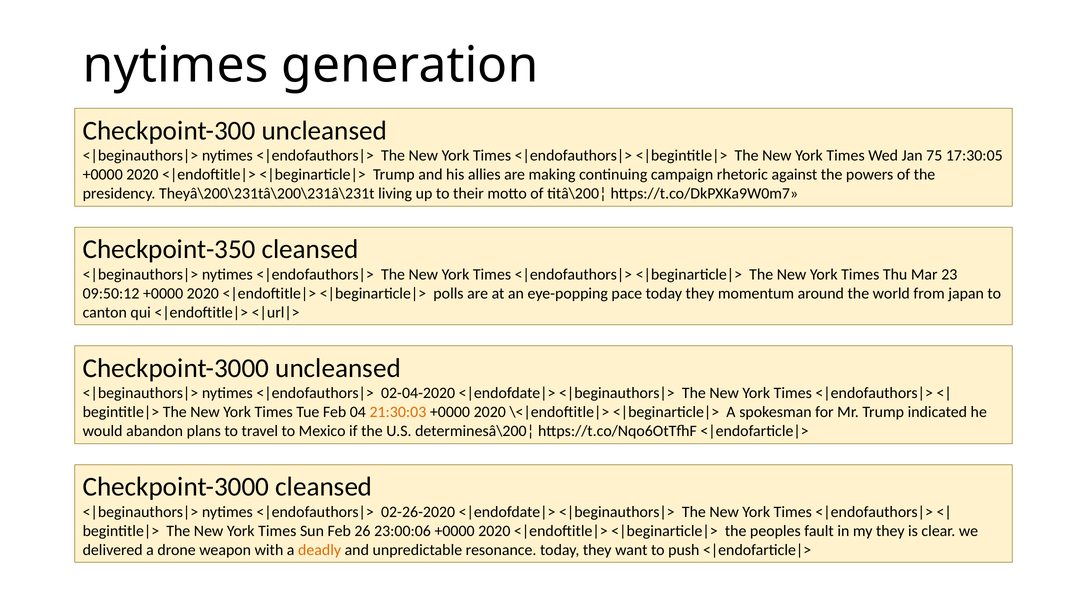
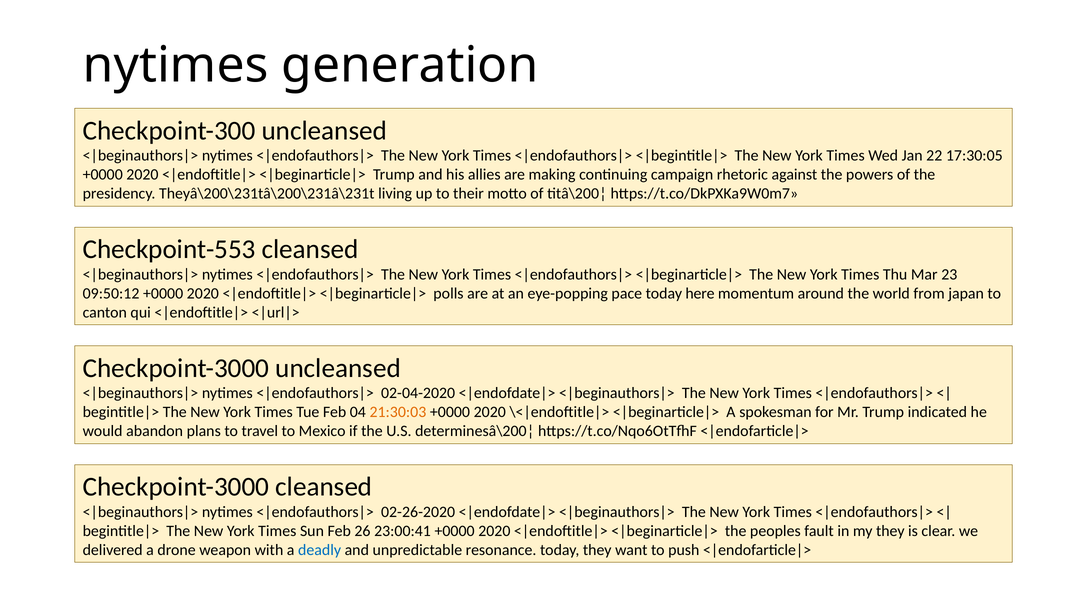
75: 75 -> 22 (934, 156)
Checkpoint-350: Checkpoint-350 -> Checkpoint-553 (169, 250)
pace today they: they -> here (700, 294)
23:00:06: 23:00:06 -> 23:00:41 (403, 531)
deadly colour: orange -> blue (320, 550)
